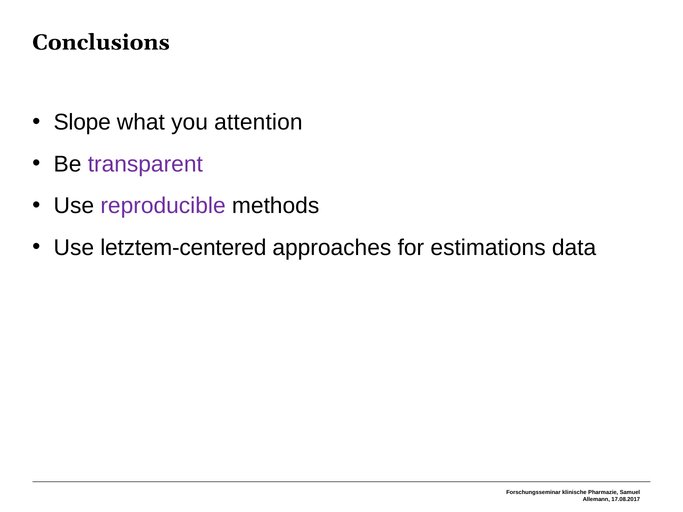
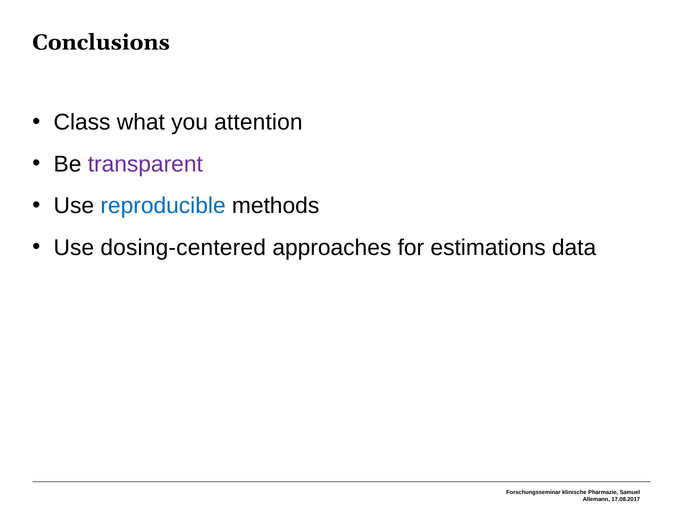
Slope: Slope -> Class (82, 122)
reproducible colour: purple -> blue (163, 206)
letztem-centered: letztem-centered -> dosing-centered (183, 248)
